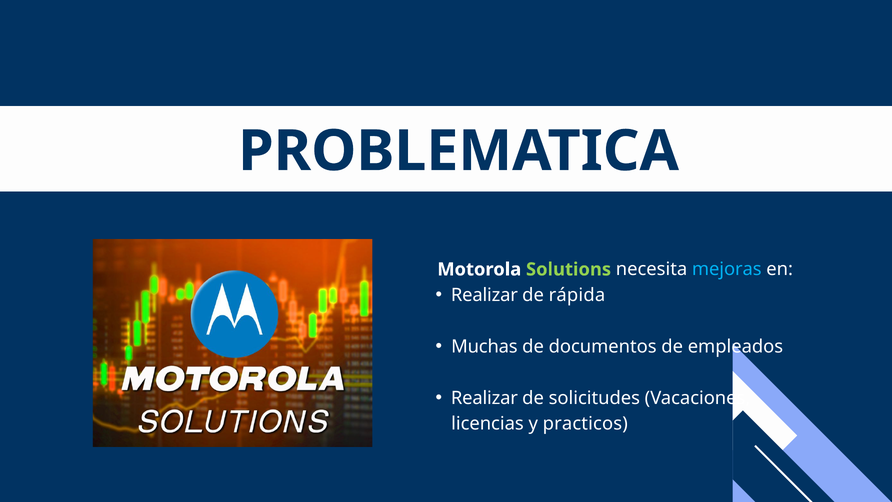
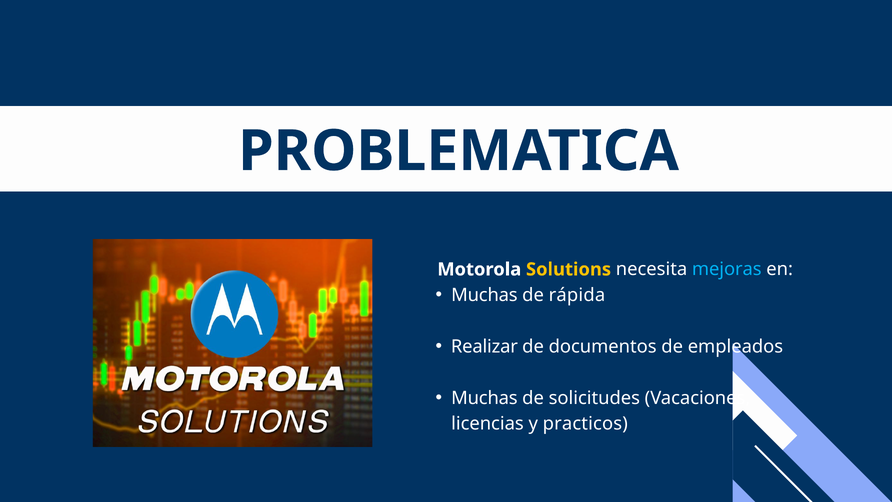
Solutions colour: light green -> yellow (569, 269)
Realizar: Realizar -> Muchas (484, 295)
Muchas: Muchas -> Realizar (484, 346)
Realizar: Realizar -> Muchas (484, 398)
